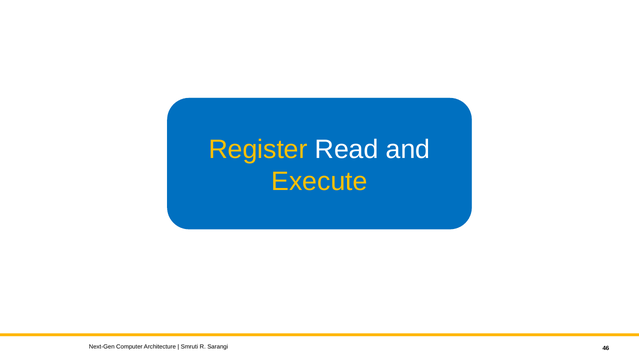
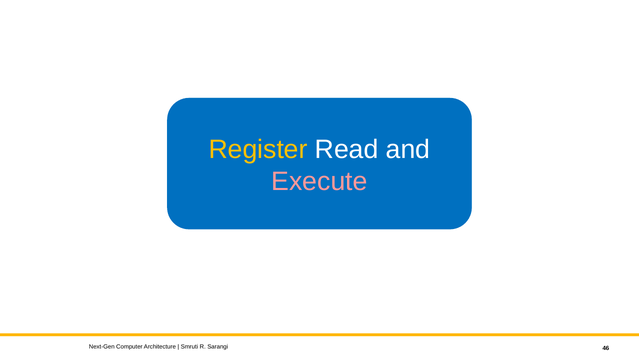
Execute colour: yellow -> pink (319, 182)
